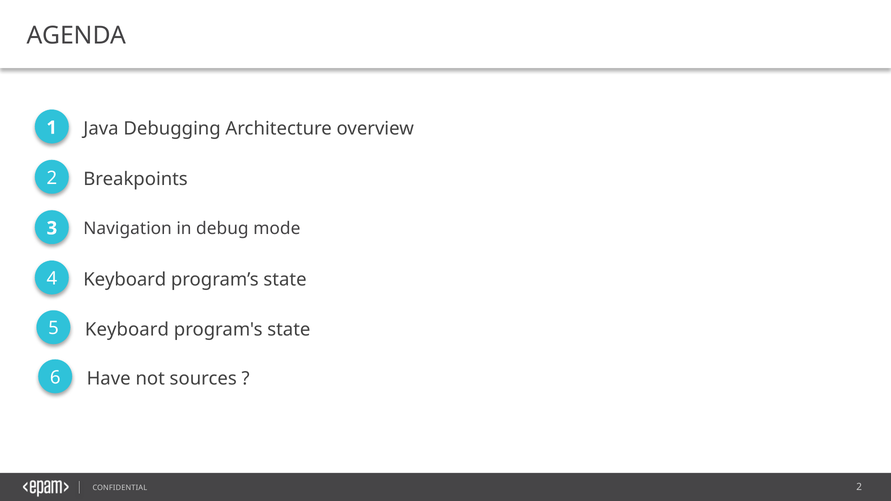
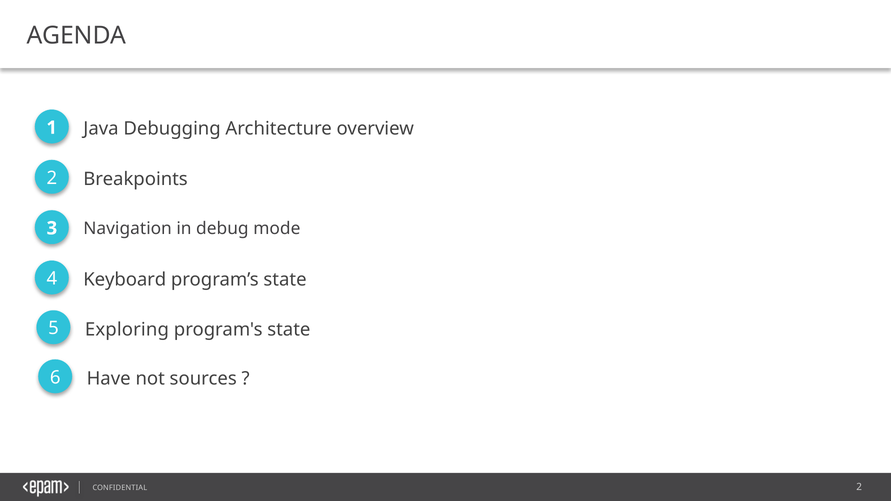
Keyboard: Keyboard -> Exploring (127, 330)
